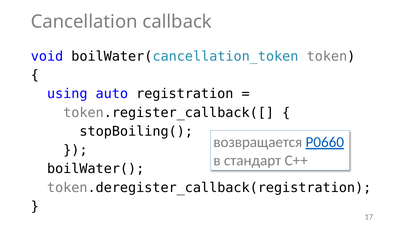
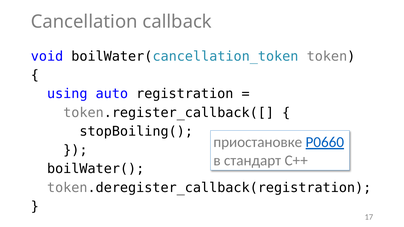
возвращается: возвращается -> приостановке (258, 142)
